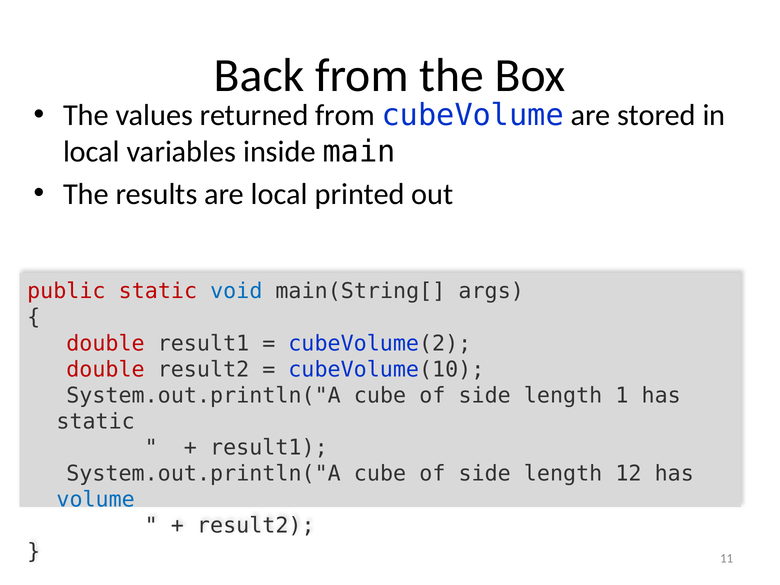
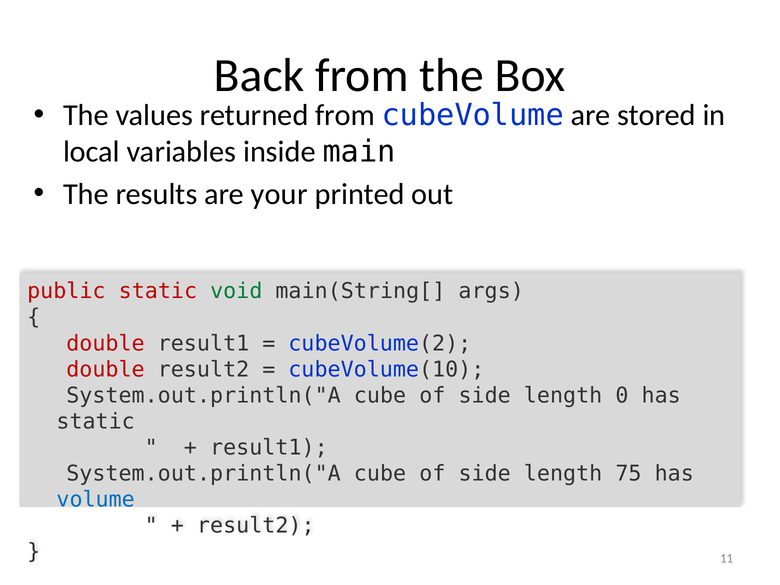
are local: local -> your (279, 194)
void colour: blue -> green (236, 291)
1: 1 -> 0 (622, 395)
12: 12 -> 75 (628, 473)
